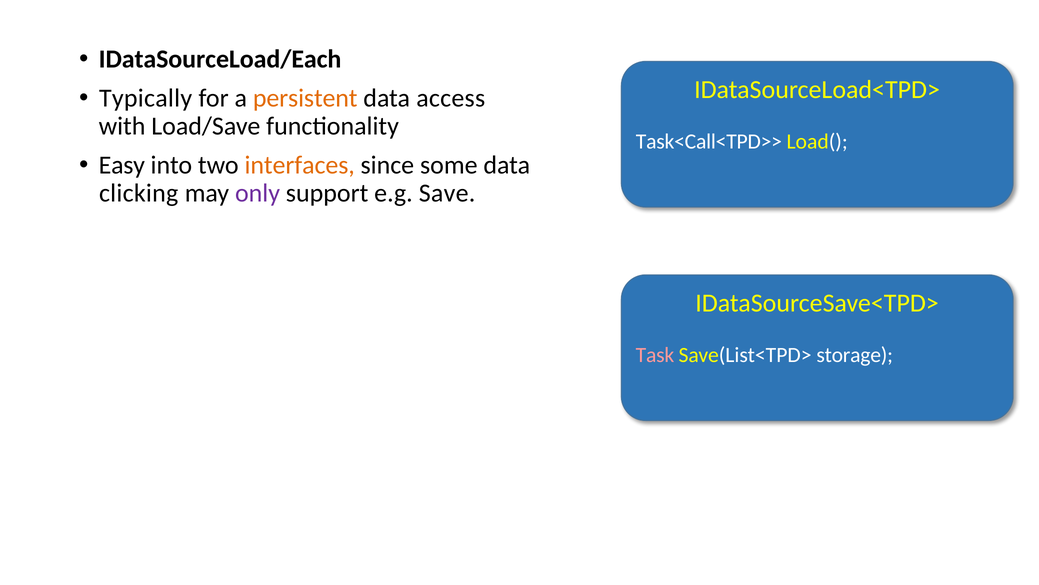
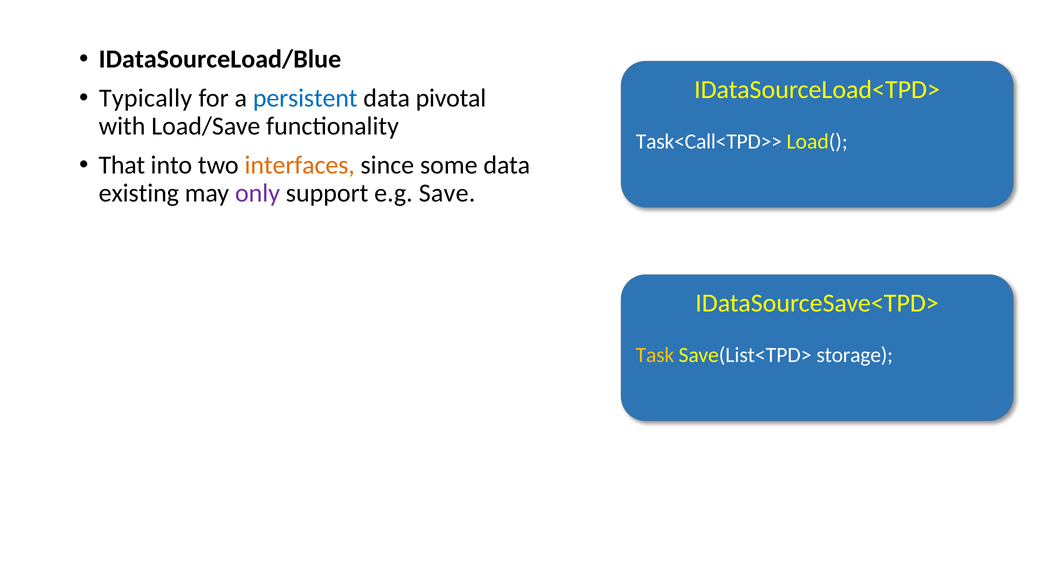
IDataSourceLoad/Each: IDataSourceLoad/Each -> IDataSourceLoad/Blue (220, 59)
persistent colour: orange -> blue (305, 98)
access: access -> pivotal (451, 98)
Easy: Easy -> That (122, 165)
clicking: clicking -> existing (139, 193)
Task colour: pink -> yellow (655, 355)
